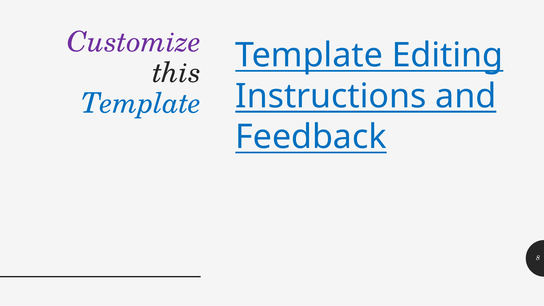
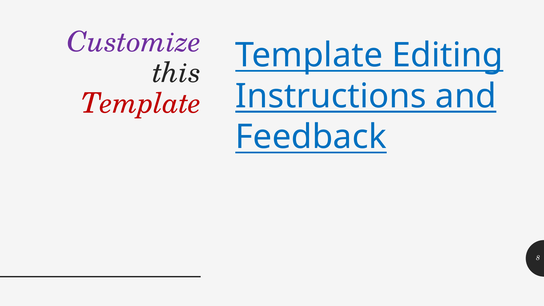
Template colour: blue -> red (141, 103)
